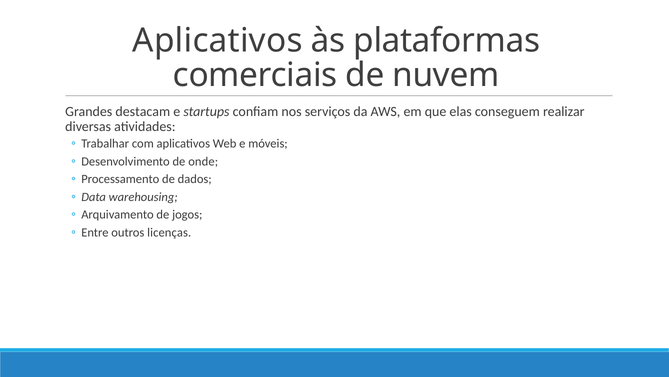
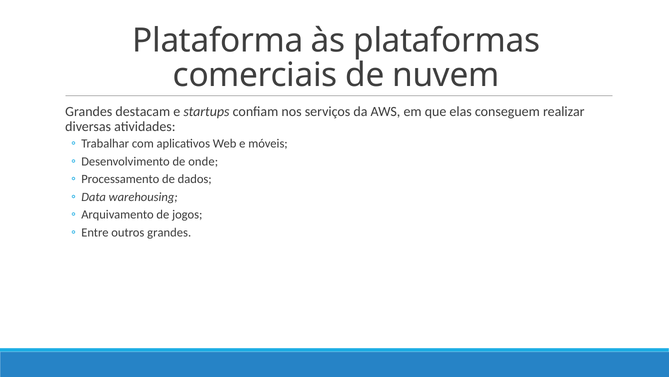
Aplicativos: Aplicativos -> Plataforma (218, 41)
outros licenças: licenças -> grandes (169, 232)
